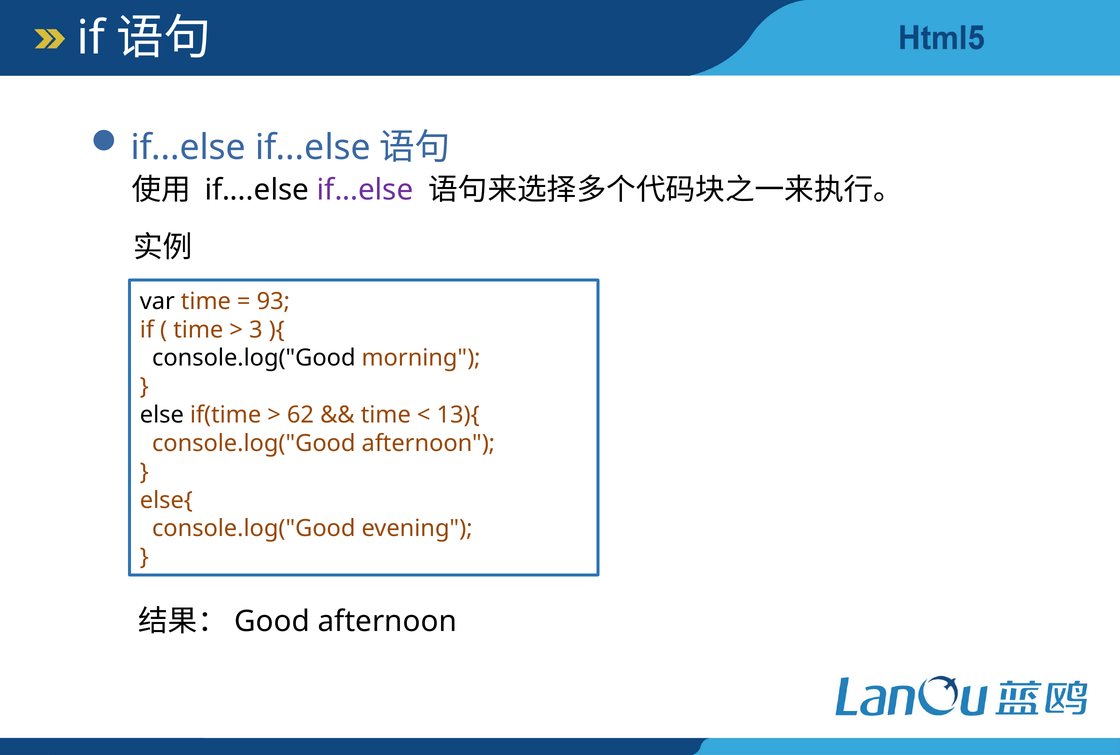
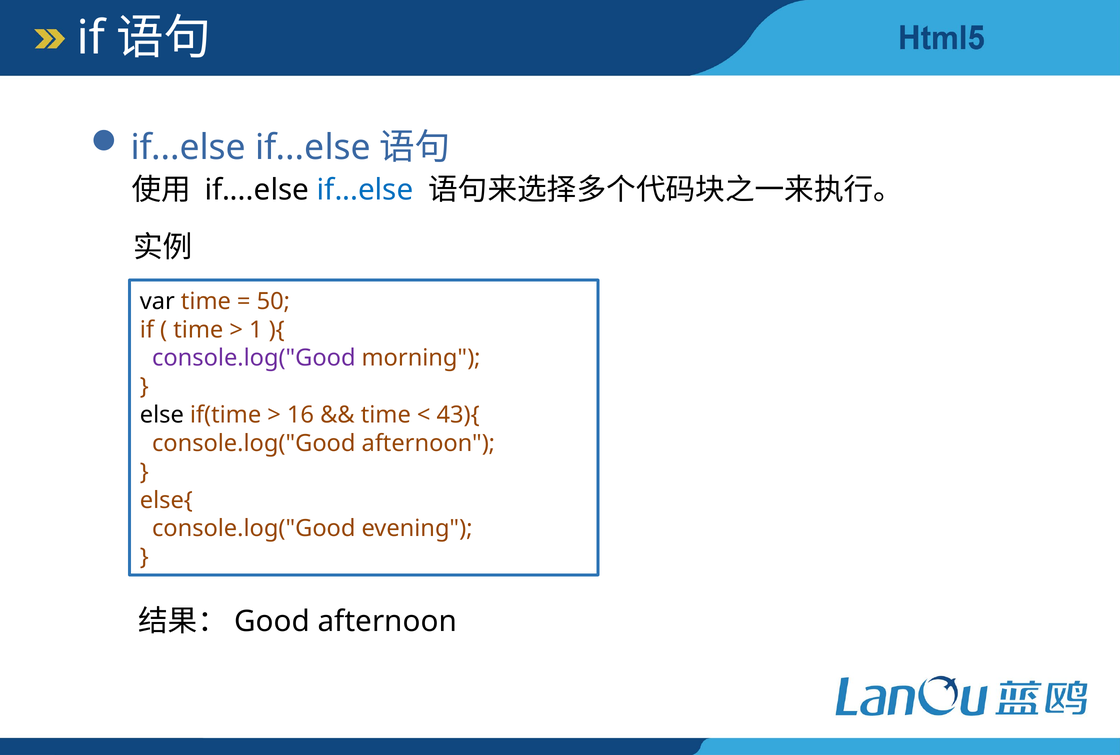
if...else colour: purple -> blue (365, 190)
93: 93 -> 50 (273, 302)
3: 3 -> 1 (256, 330)
console.log("Good colour: black -> purple (254, 358)
62: 62 -> 16 (300, 415)
13){: 13){ -> 43){ (458, 415)
